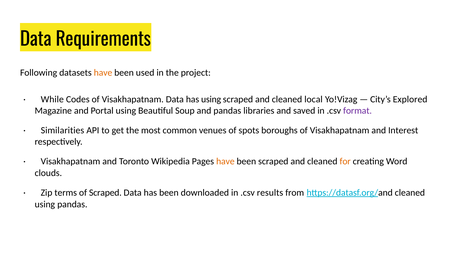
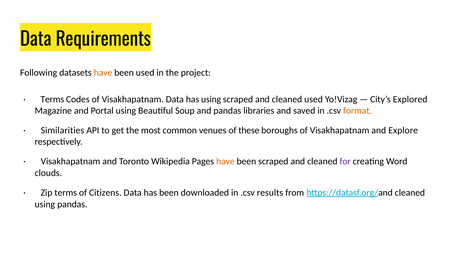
While: While -> Terms (52, 99)
cleaned local: local -> used (314, 99)
format colour: purple -> orange (358, 111)
spots: spots -> these (249, 130)
Interest: Interest -> Explore (403, 130)
for colour: orange -> purple (345, 162)
of Scraped: Scraped -> Citizens (105, 193)
